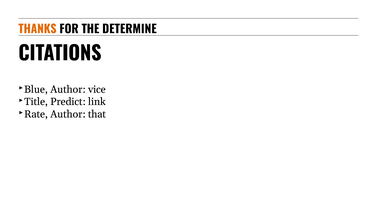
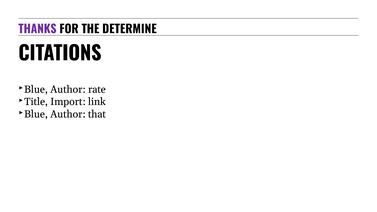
THANKS colour: orange -> purple (37, 29)
vice: vice -> rate (97, 89)
Predict: Predict -> Import (68, 102)
Rate: Rate -> Blue (36, 114)
